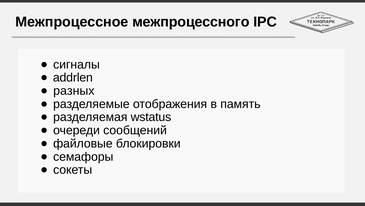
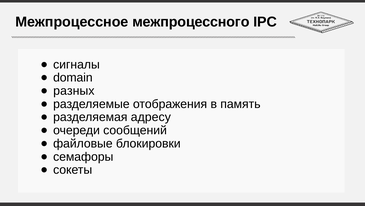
addrlen: addrlen -> domain (73, 77)
wstatus: wstatus -> адресу (151, 117)
